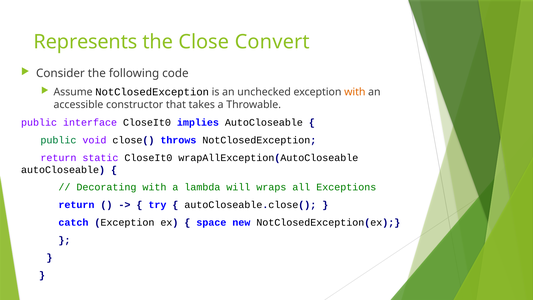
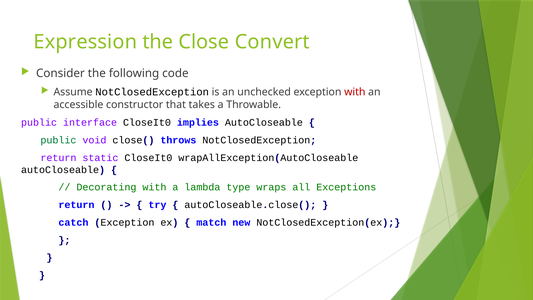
Represents: Represents -> Expression (85, 42)
with colour: orange -> red (355, 92)
will: will -> type (238, 187)
space: space -> match (211, 222)
